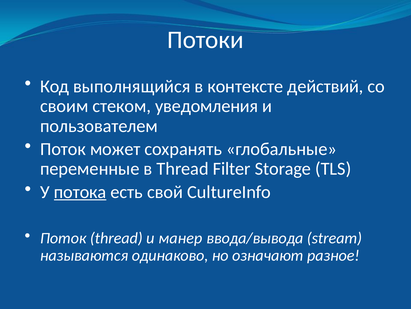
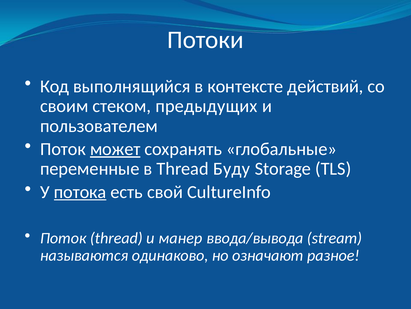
уведомления: уведомления -> предыдущих (207, 106)
может underline: none -> present (115, 149)
Filter: Filter -> Буду (232, 168)
